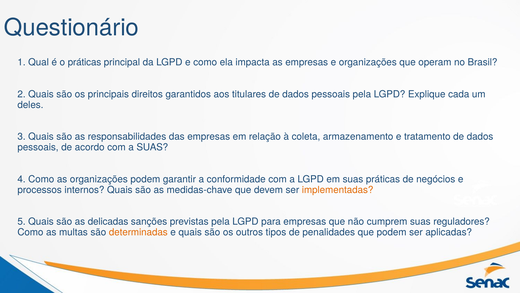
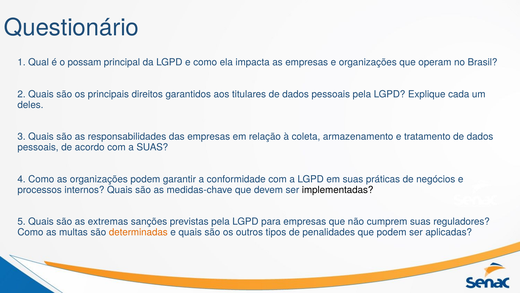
o práticas: práticas -> possam (84, 62)
implementadas colour: orange -> black (338, 189)
delicadas: delicadas -> extremas (108, 221)
